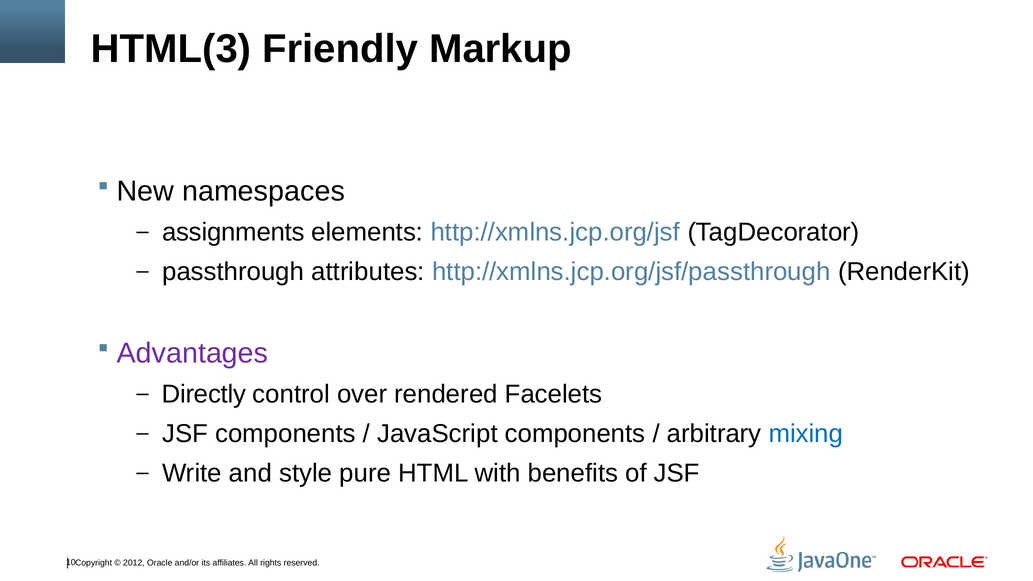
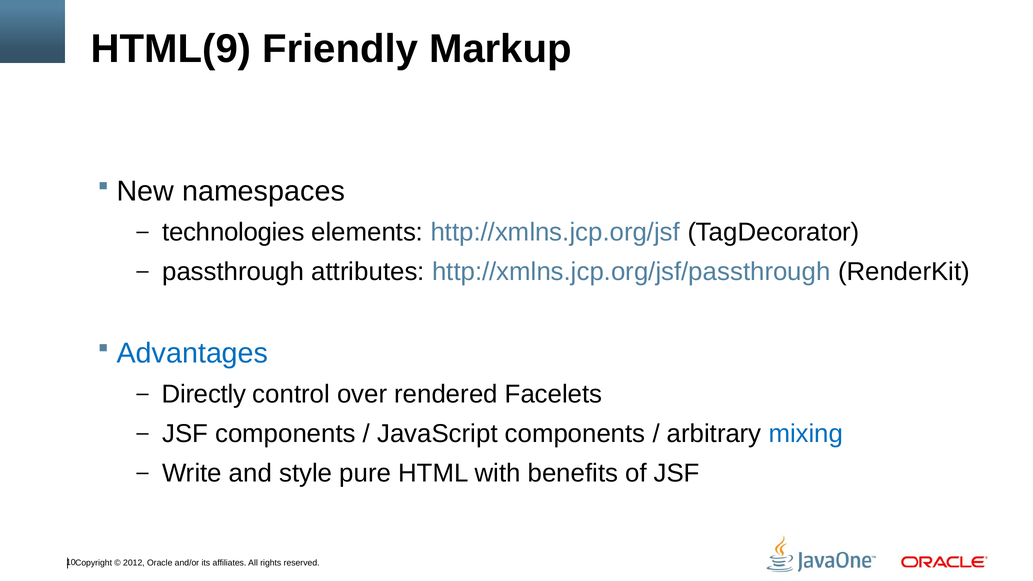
HTML(3: HTML(3 -> HTML(9 (171, 49)
assignments: assignments -> technologies (233, 232)
Advantages colour: purple -> blue (192, 353)
